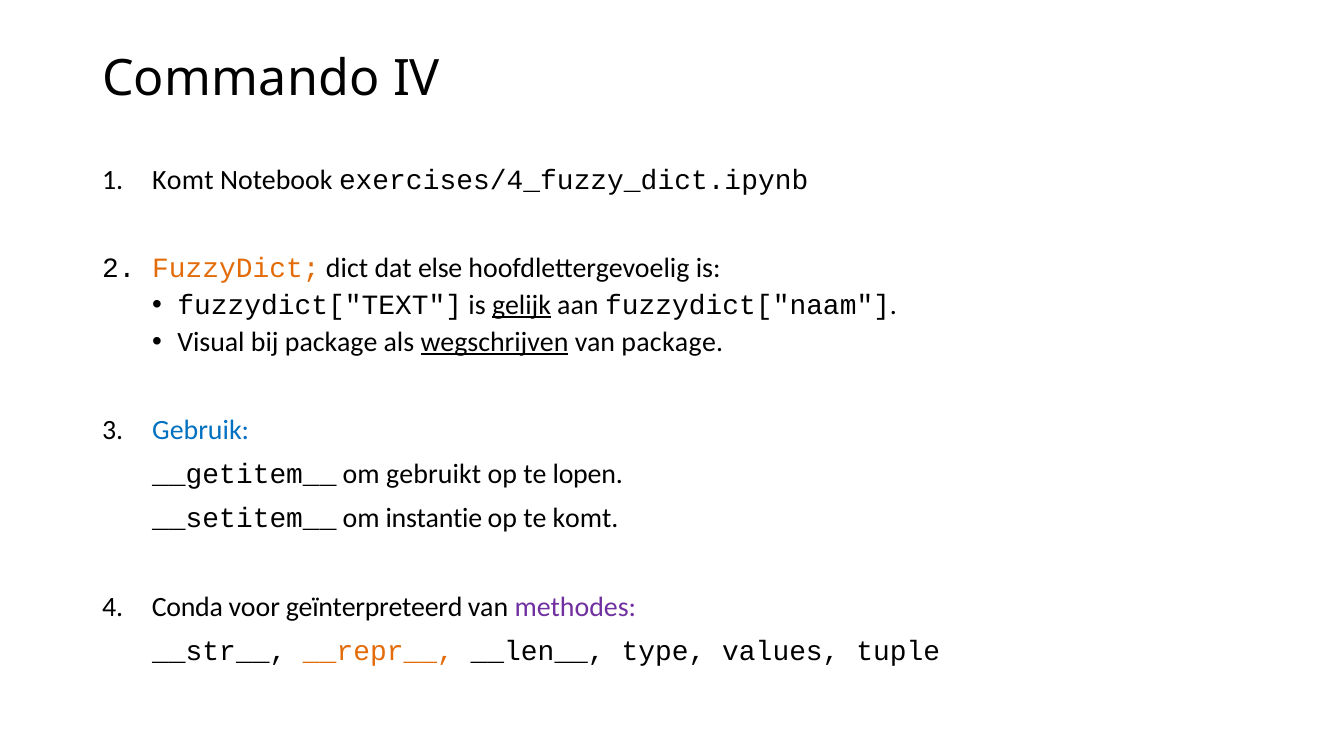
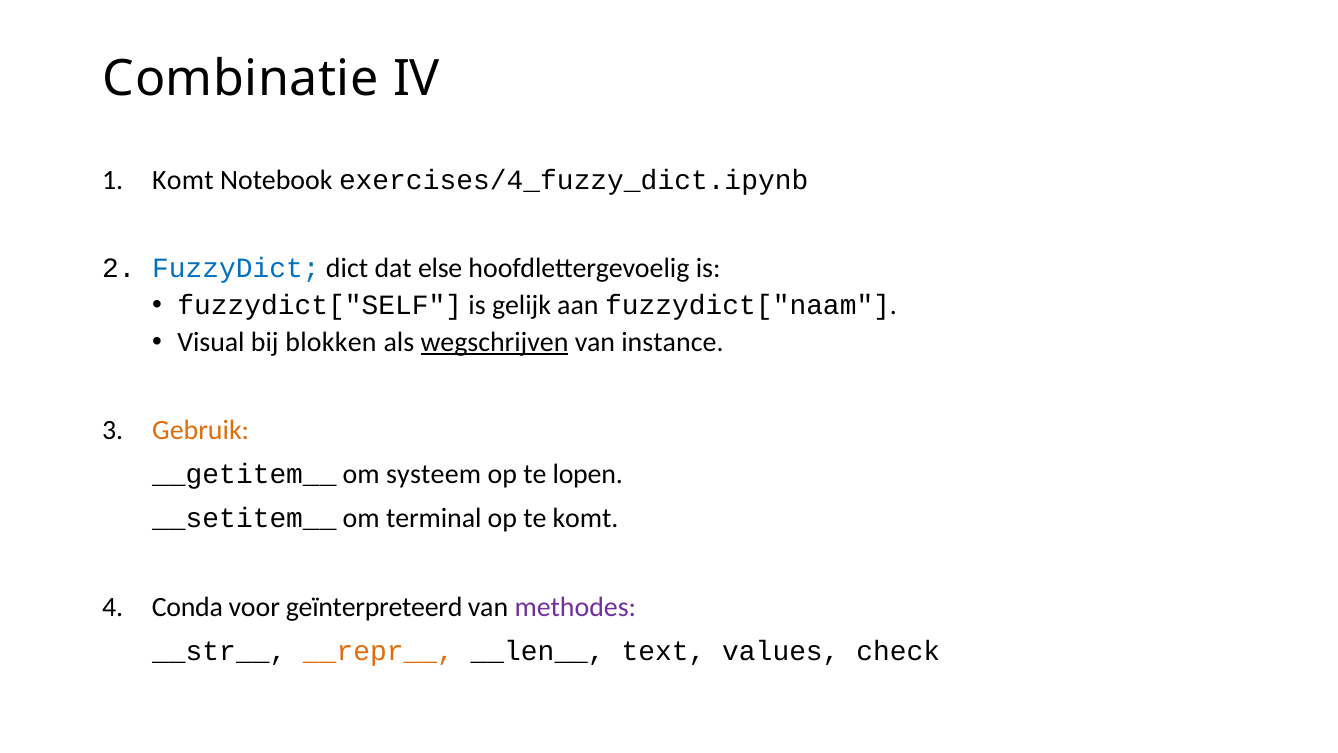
Commando: Commando -> Combinatie (241, 79)
FuzzyDict colour: orange -> blue (236, 268)
fuzzydict["TEXT: fuzzydict["TEXT -> fuzzydict["SELF (320, 305)
gelijk underline: present -> none (521, 305)
bij package: package -> blokken (331, 342)
van package: package -> instance (672, 342)
Gebruik colour: blue -> orange (201, 430)
gebruikt: gebruikt -> systeem (434, 474)
instantie: instantie -> terminal (434, 518)
type: type -> text (663, 651)
tuple: tuple -> check (898, 651)
